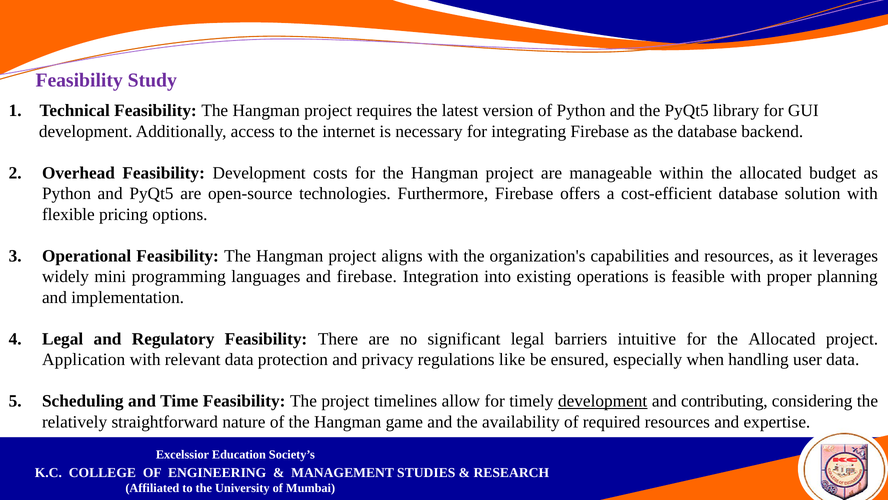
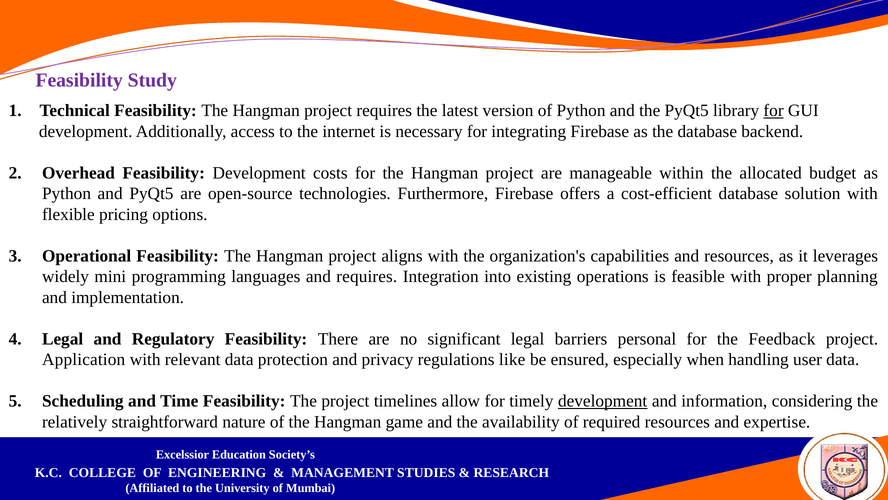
for underline: none -> present (774, 111)
and firebase: firebase -> requires (367, 276)
intuitive: intuitive -> personal (647, 339)
for the Allocated: Allocated -> Feedback (782, 339)
contributing: contributing -> information (724, 401)
